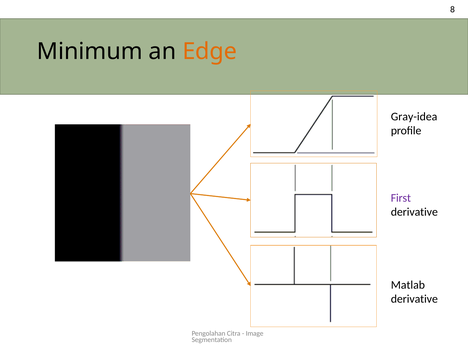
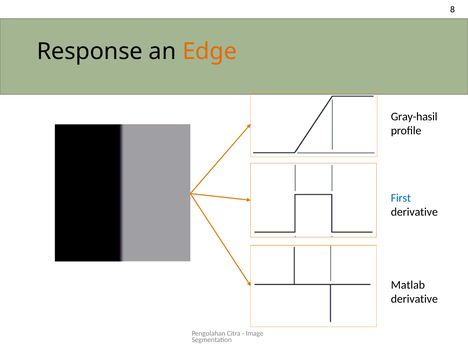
Minimum: Minimum -> Response (90, 51)
Gray-idea: Gray-idea -> Gray-hasil (414, 117)
First colour: purple -> blue (401, 198)
